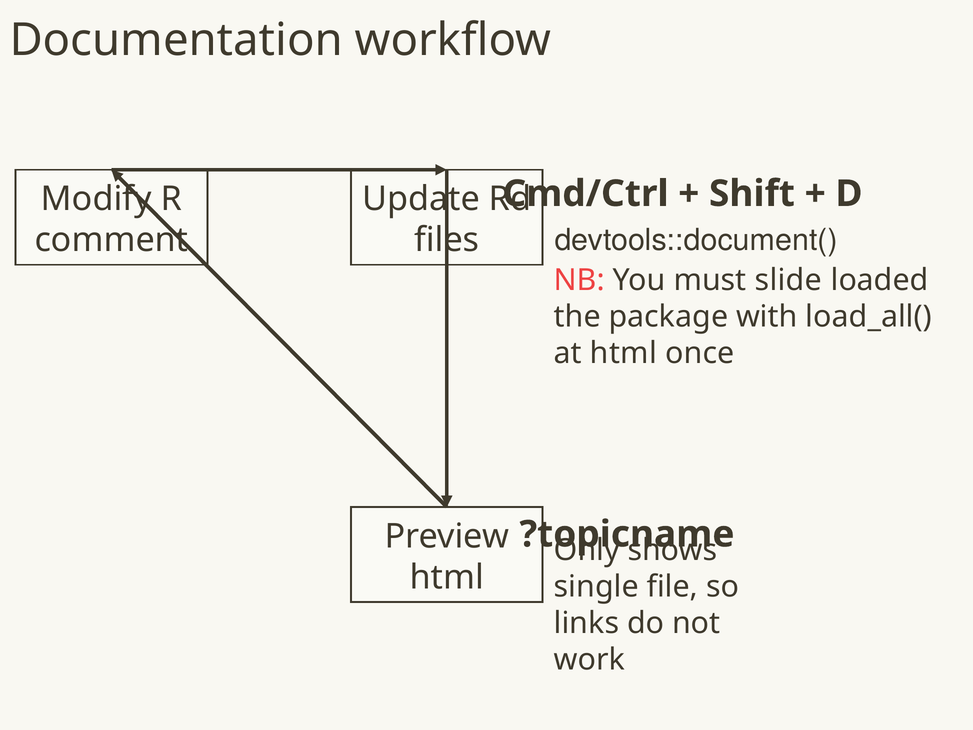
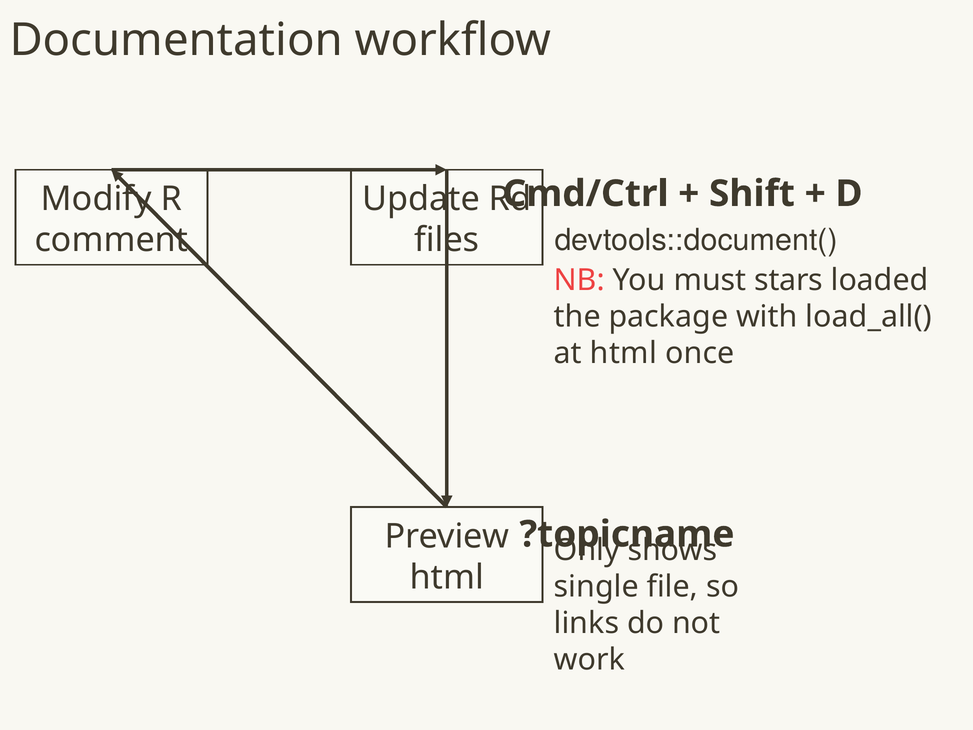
slide: slide -> stars (789, 280)
